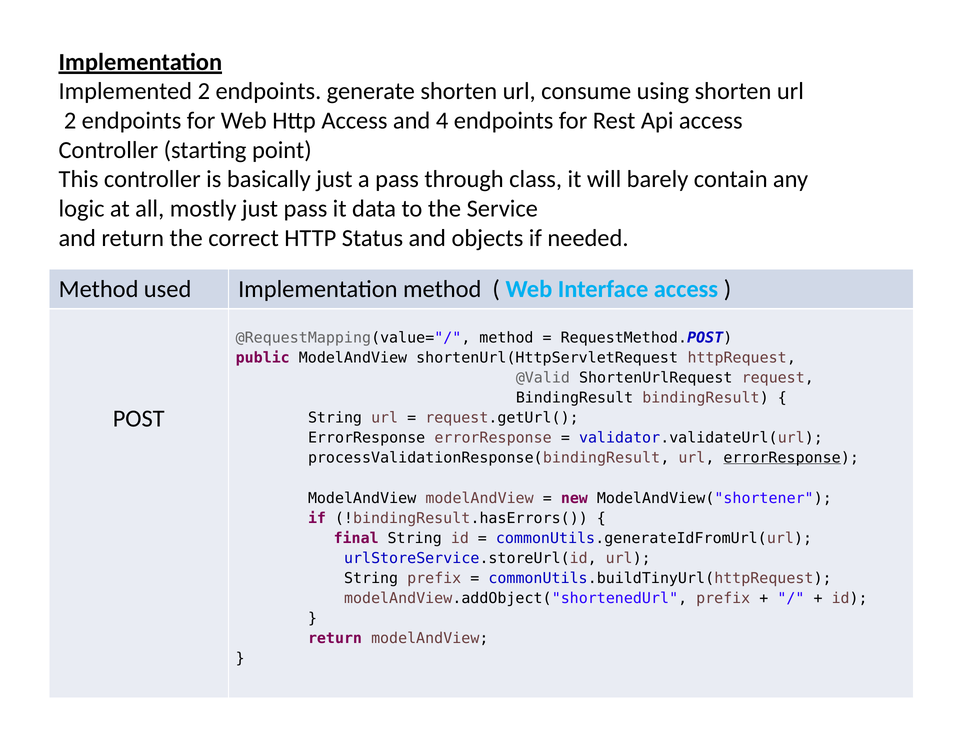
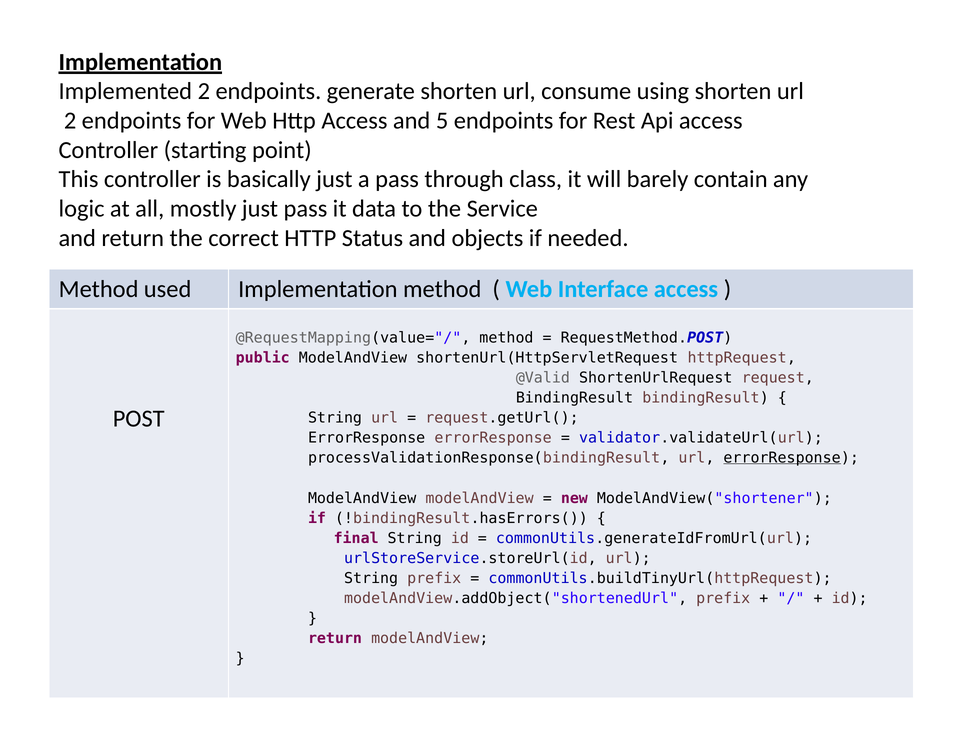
4: 4 -> 5 (442, 121)
